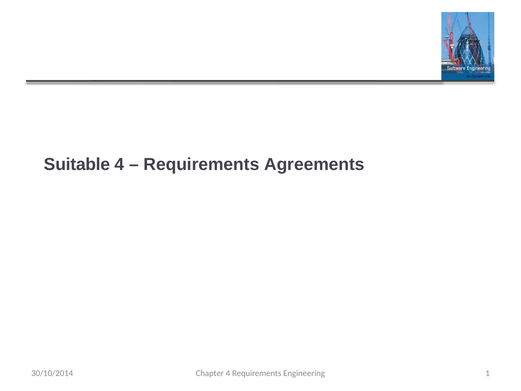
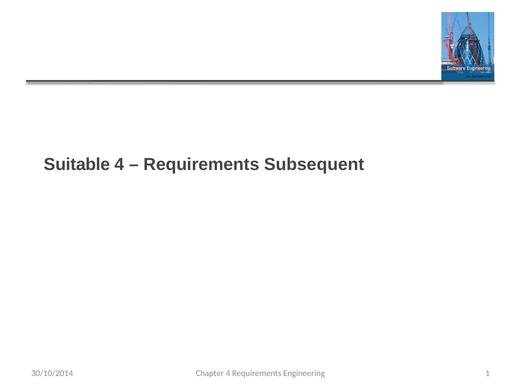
Agreements: Agreements -> Subsequent (314, 164)
